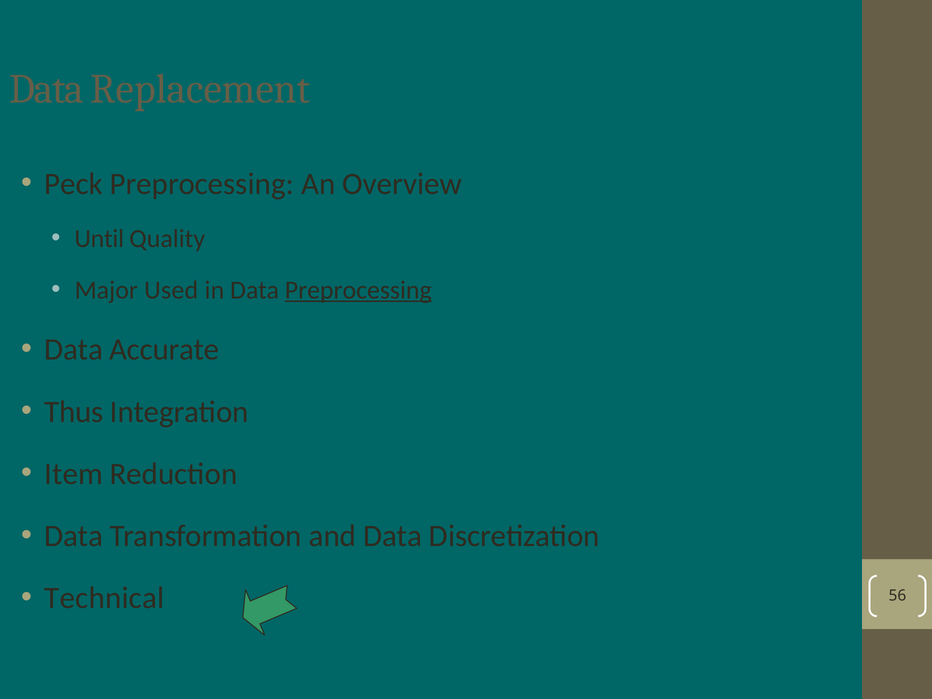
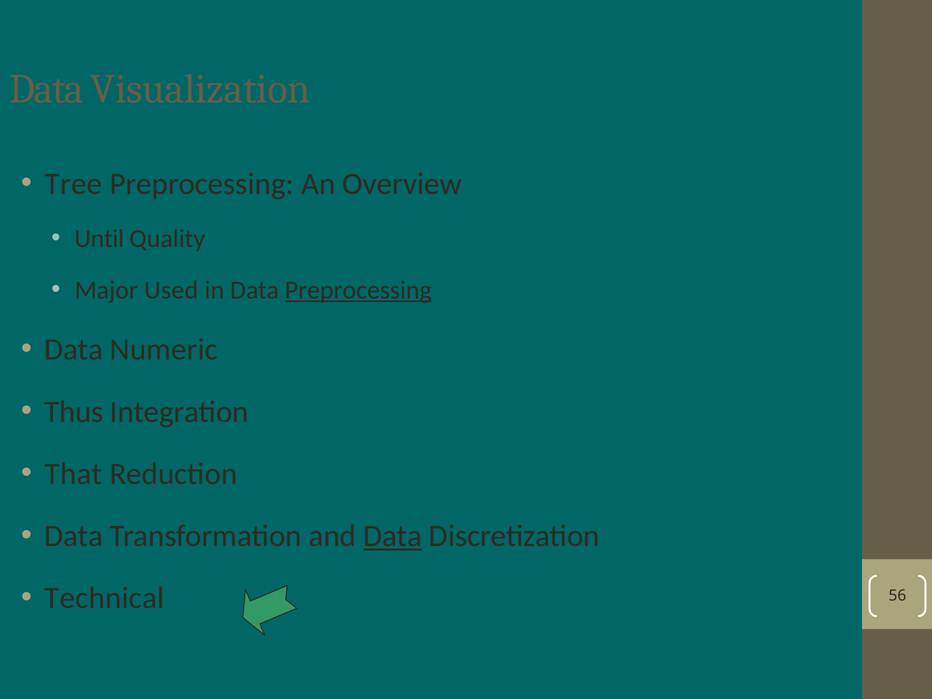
Replacement: Replacement -> Visualization (201, 89)
Peck: Peck -> Tree (73, 184)
Accurate: Accurate -> Numeric (164, 350)
Item: Item -> That (73, 474)
Data underline: none -> present (393, 536)
